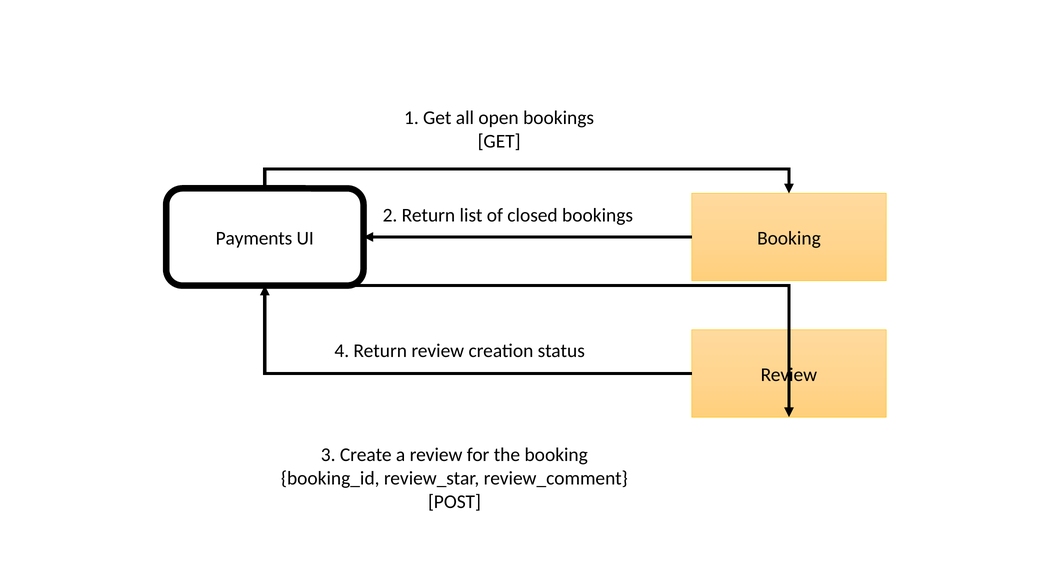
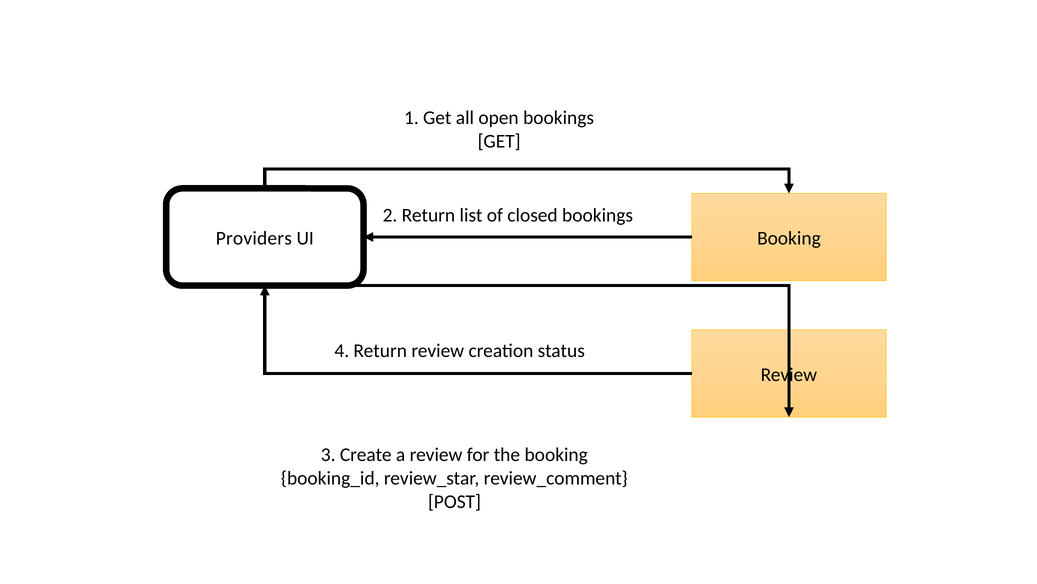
Payments: Payments -> Providers (254, 238)
